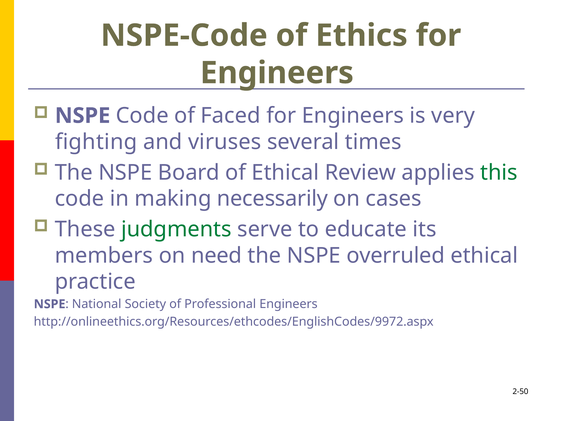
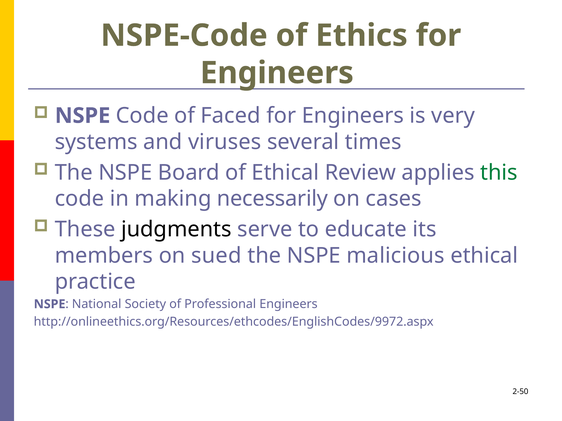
fighting: fighting -> systems (96, 142)
judgments colour: green -> black (176, 230)
need: need -> sued (216, 256)
overruled: overruled -> malicious (396, 256)
